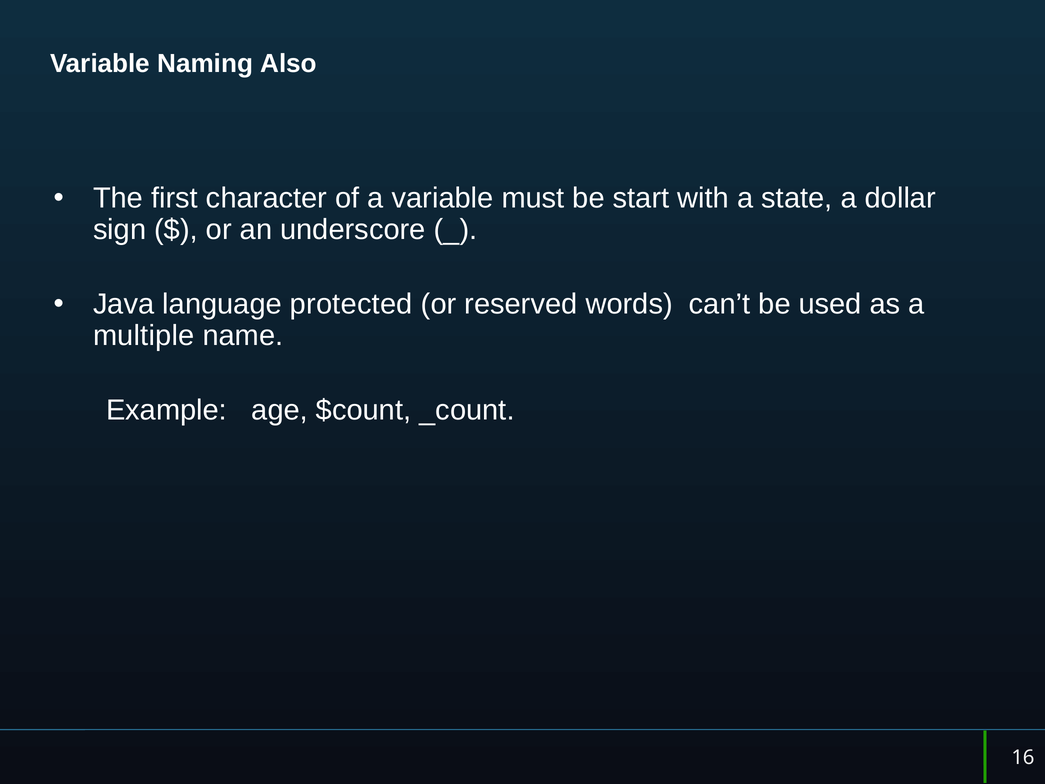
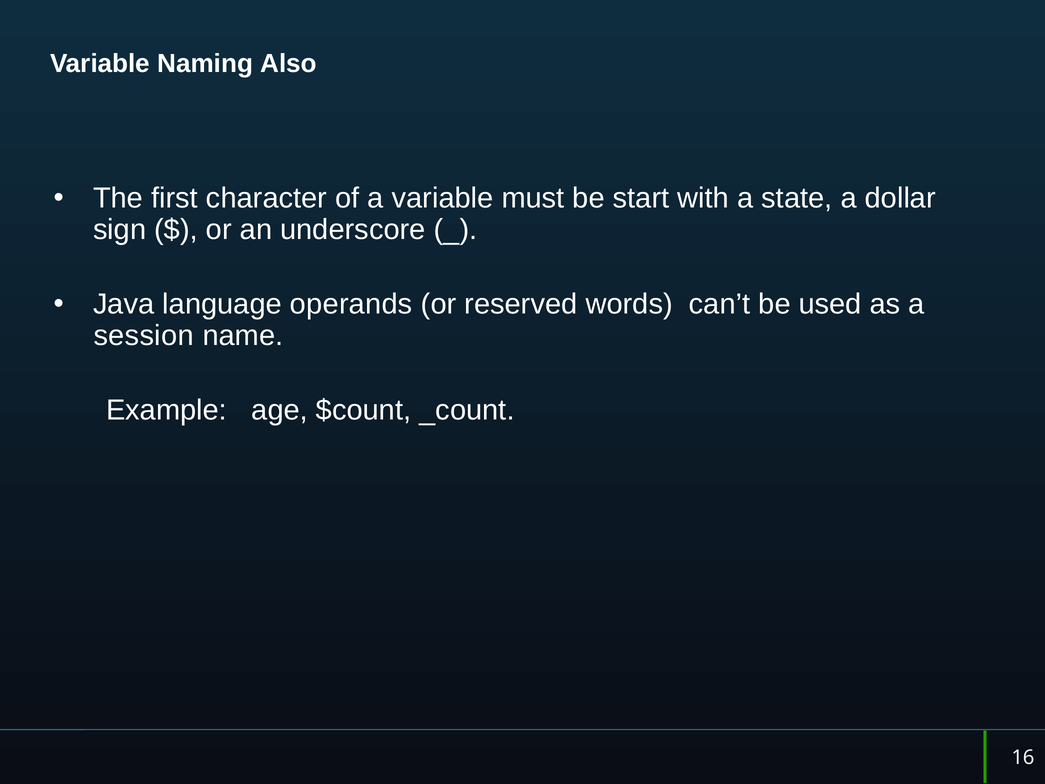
protected: protected -> operands (351, 304)
multiple: multiple -> session (144, 336)
